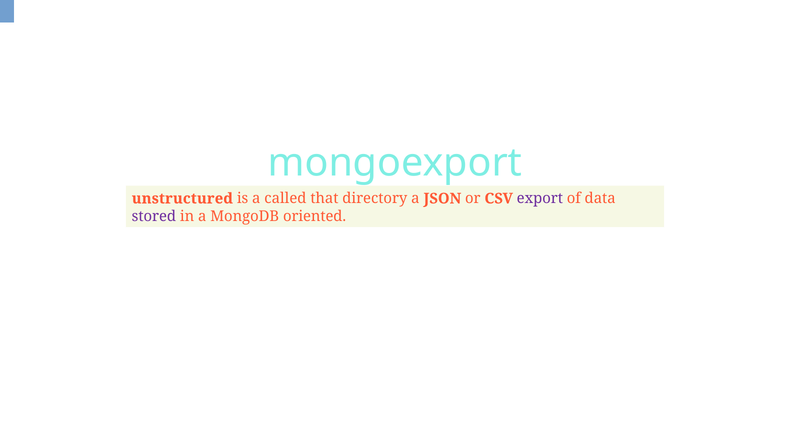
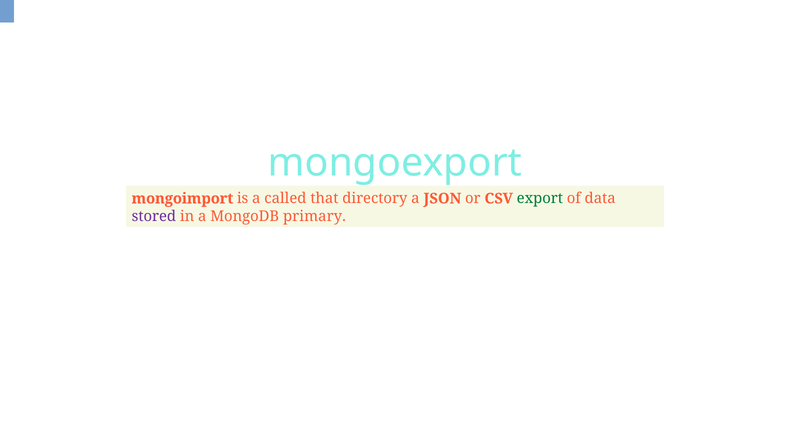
unstructured: unstructured -> mongoimport (182, 198)
export colour: purple -> green (540, 198)
oriented: oriented -> primary (314, 216)
